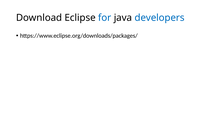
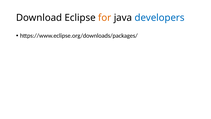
for colour: blue -> orange (105, 18)
